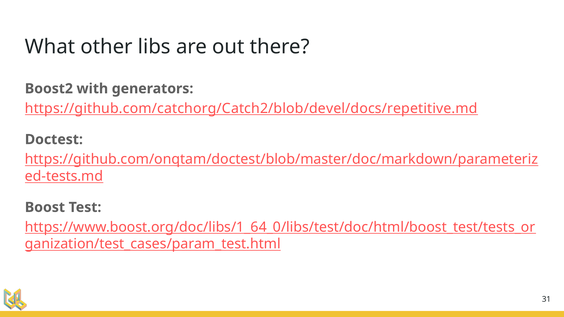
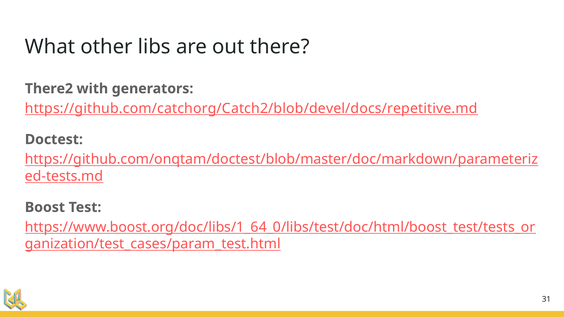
Boost2: Boost2 -> There2 (49, 89)
